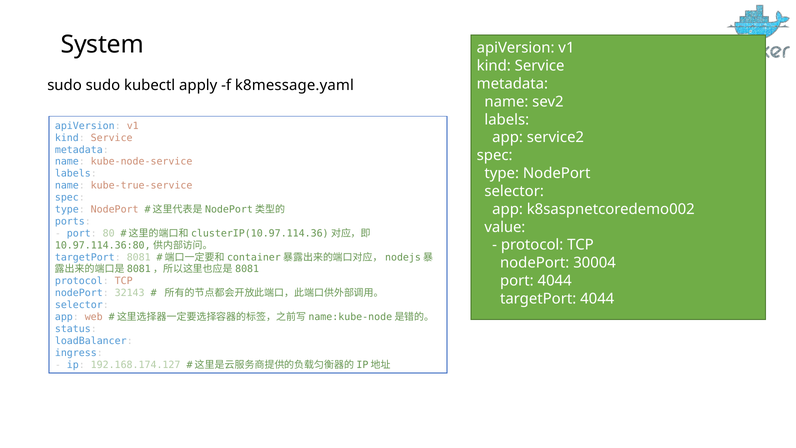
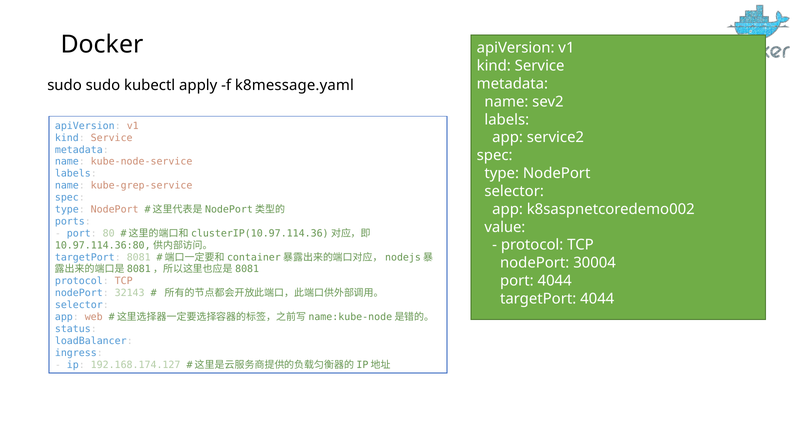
System: System -> Docker (102, 45)
kube-true-service: kube-true-service -> kube-grep-service (142, 185)
